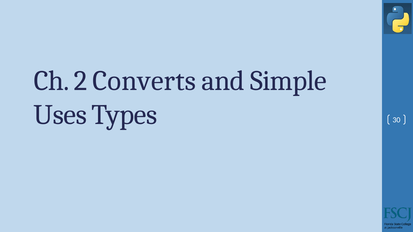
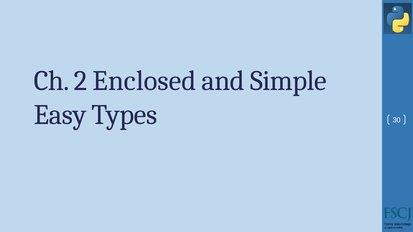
Converts: Converts -> Enclosed (144, 81)
Uses: Uses -> Easy (60, 115)
